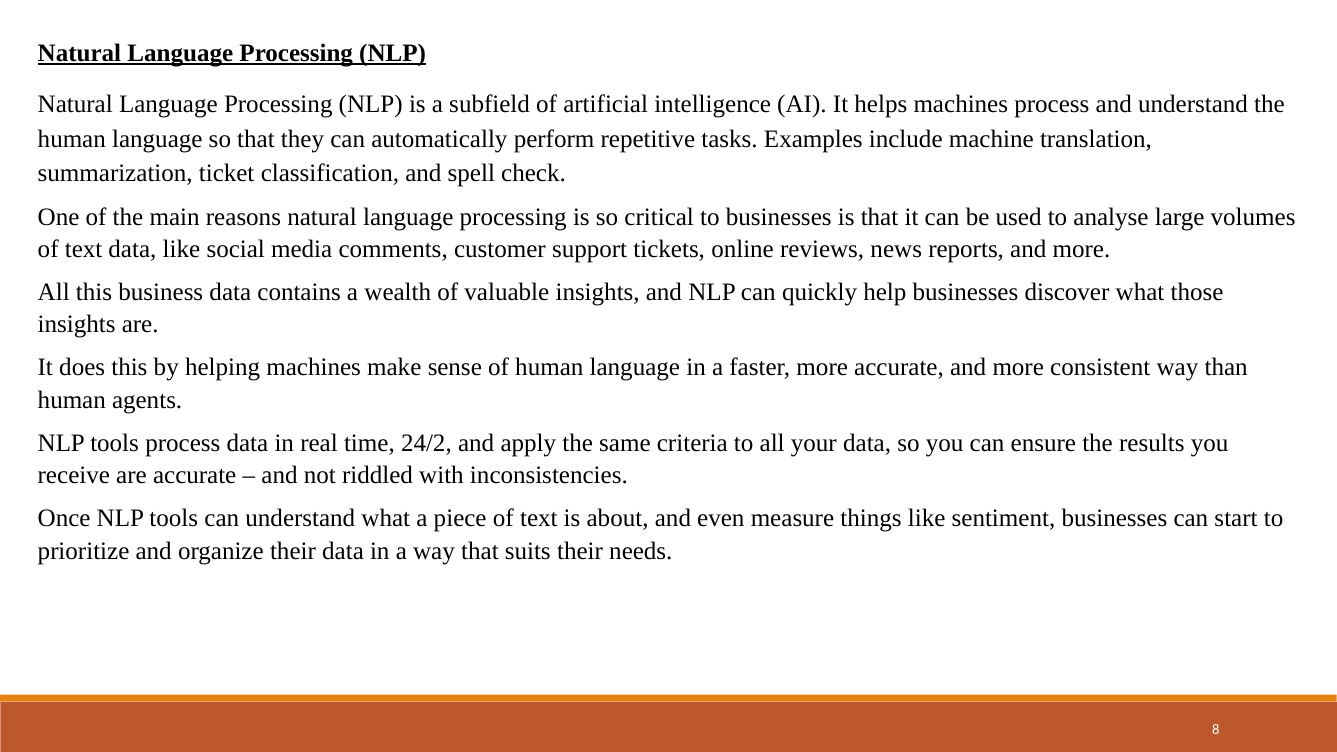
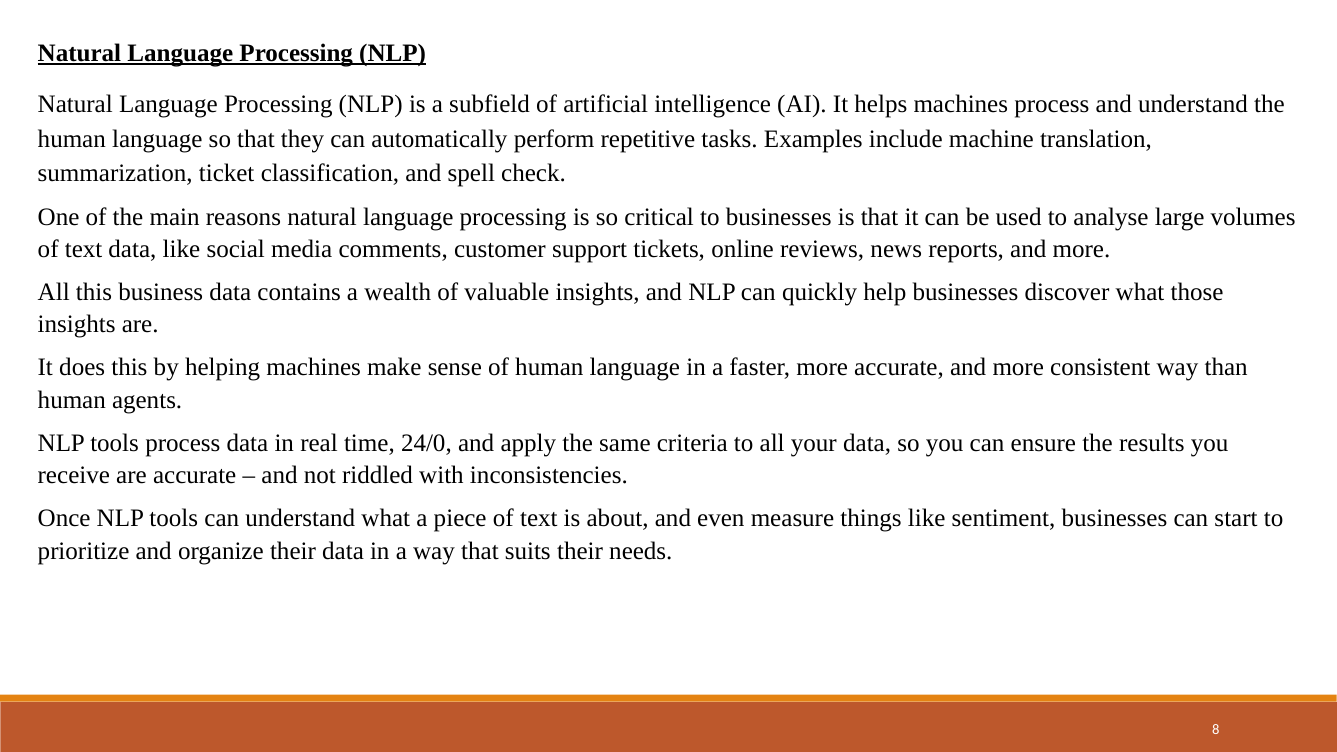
24/2: 24/2 -> 24/0 (426, 443)
